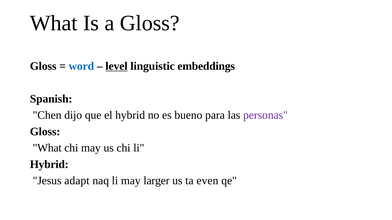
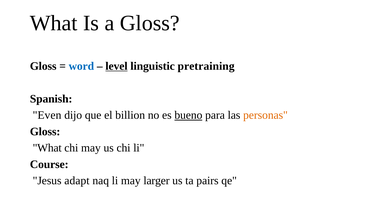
embeddings: embeddings -> pretraining (206, 66)
Chen: Chen -> Even (47, 115)
el hybrid: hybrid -> billion (130, 115)
bueno underline: none -> present (188, 115)
personas colour: purple -> orange (265, 115)
Hybrid: Hybrid -> Course (49, 165)
even: even -> pairs (207, 181)
